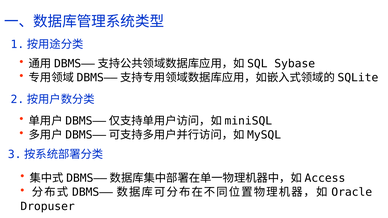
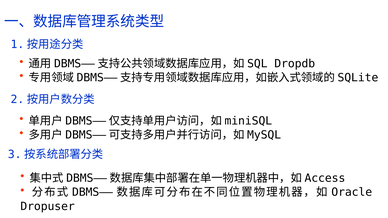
Sybase: Sybase -> Dropdb (295, 64)
